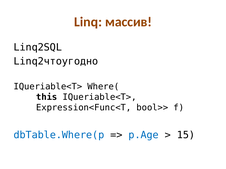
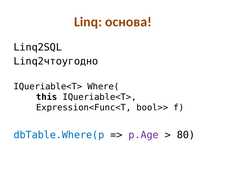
массив: массив -> основа (128, 22)
p.Age colour: blue -> purple (144, 135)
15: 15 -> 80 (186, 135)
